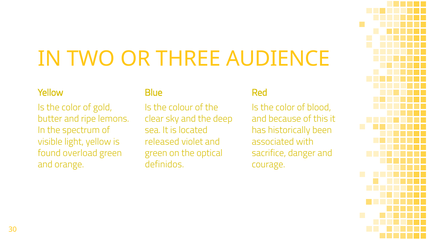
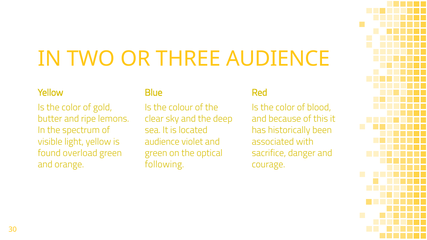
released: released -> audience (162, 142)
definidos: definidos -> following (164, 164)
